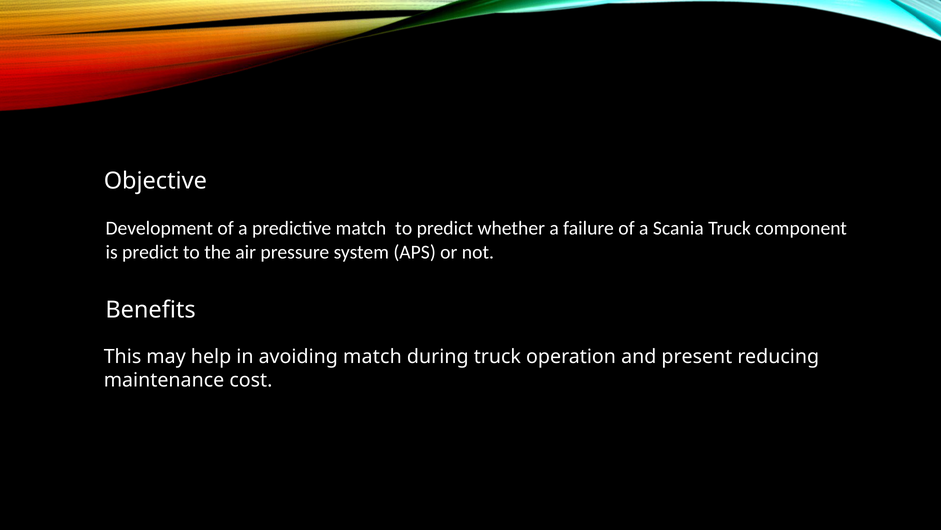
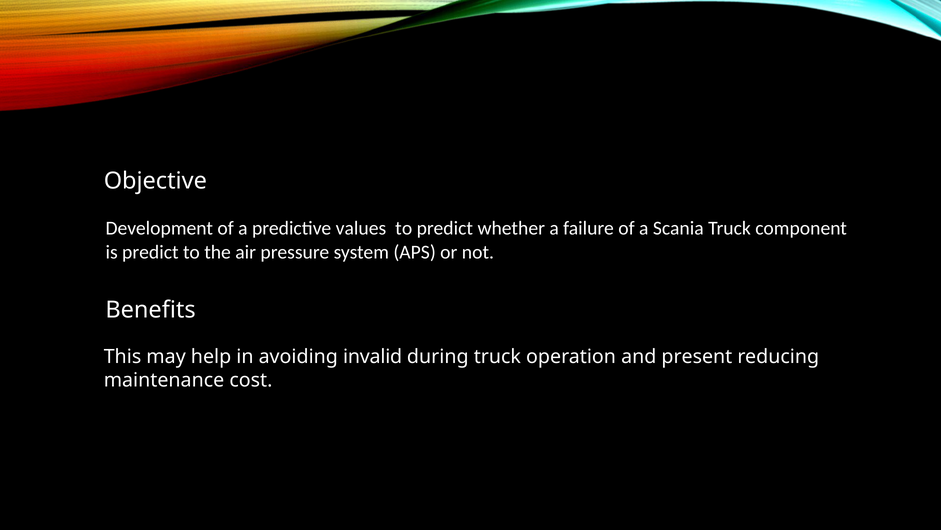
predictive match: match -> values (361, 228)
avoiding match: match -> invalid (373, 356)
